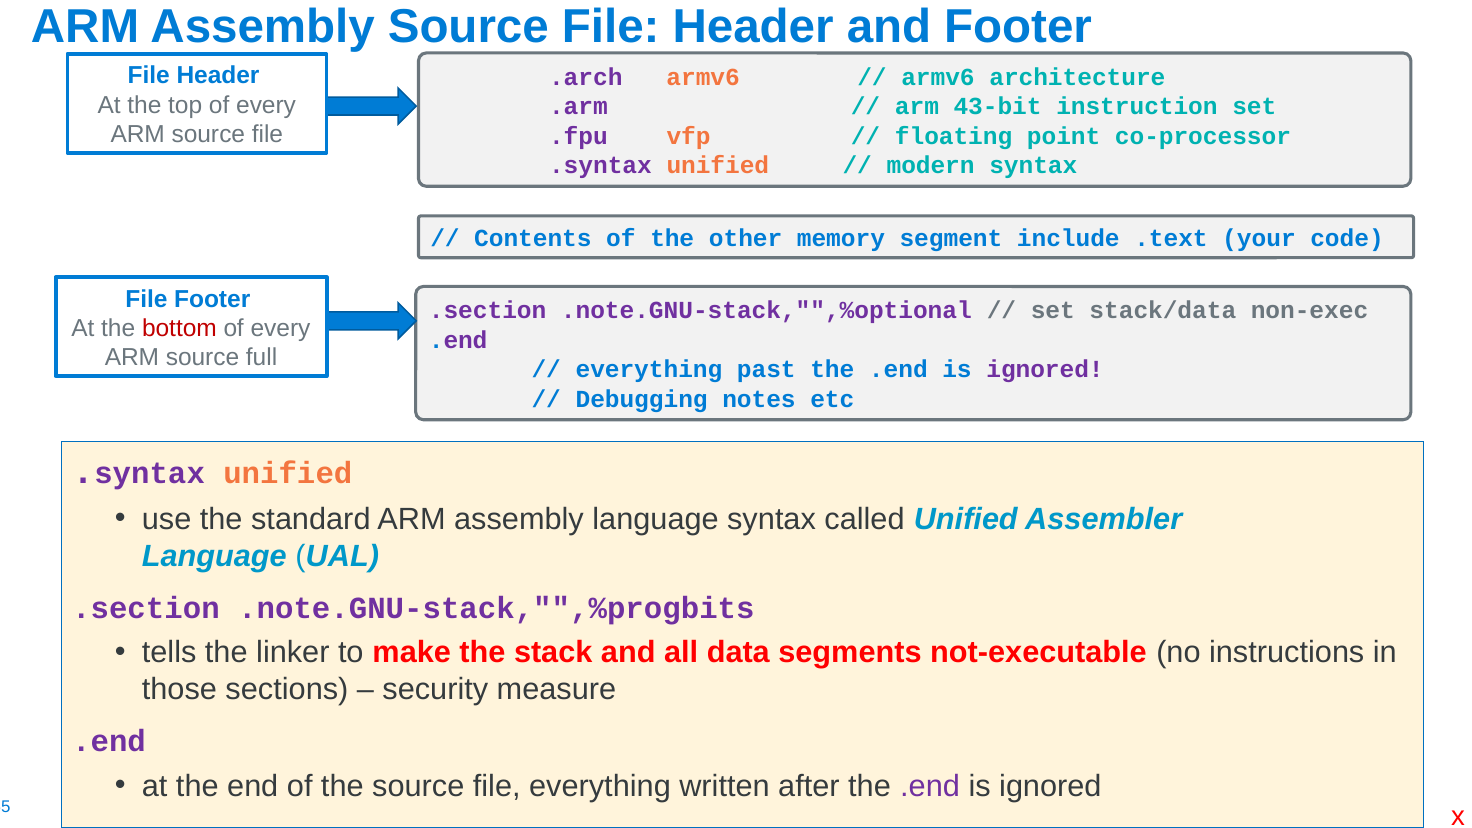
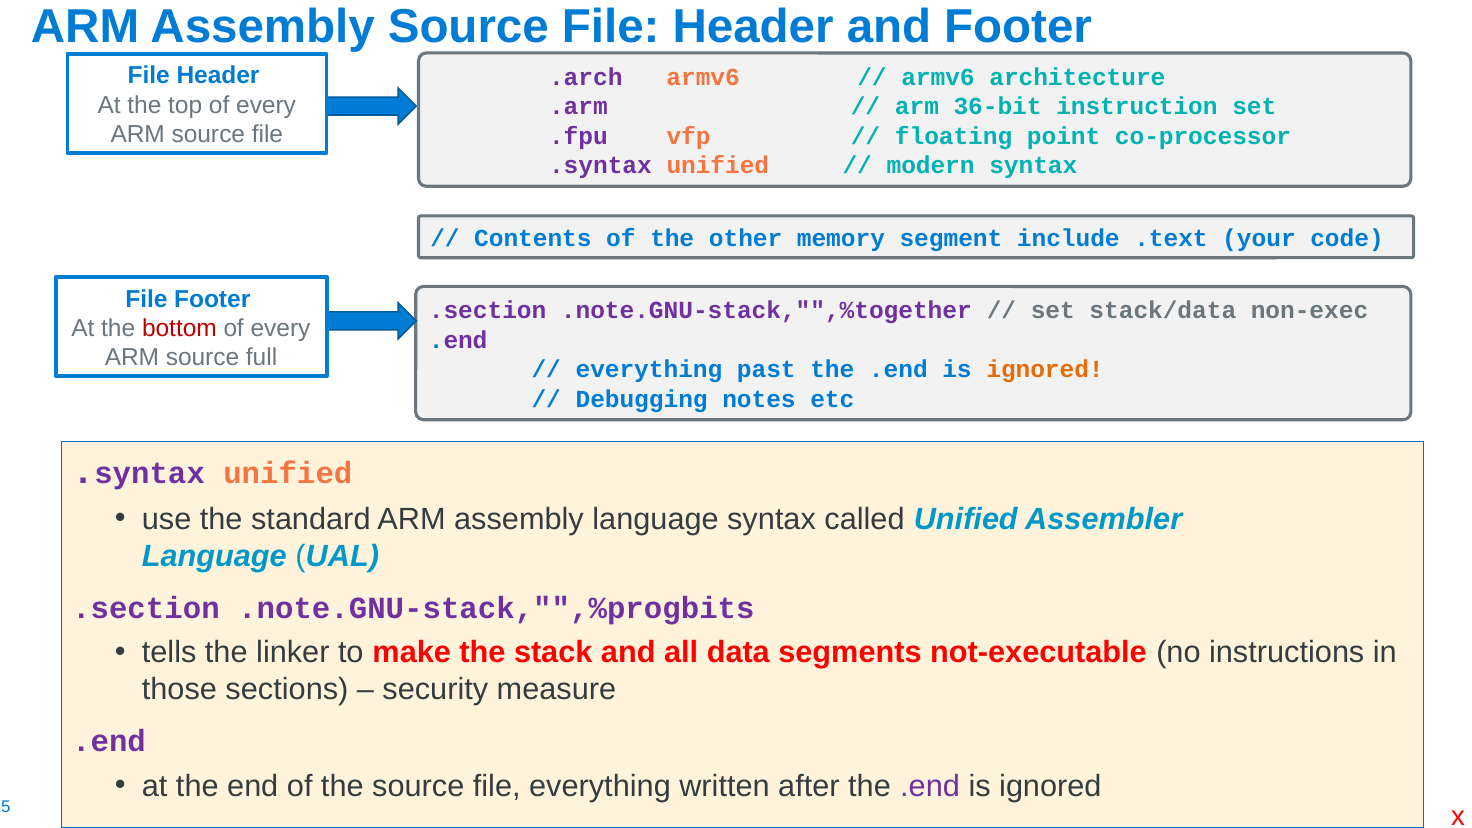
43-bit: 43-bit -> 36-bit (998, 107)
.note.GNU-stack,"",%optional: .note.GNU-stack,"",%optional -> .note.GNU-stack,"",%together (766, 311)
ignored colour: purple -> orange (1045, 369)
